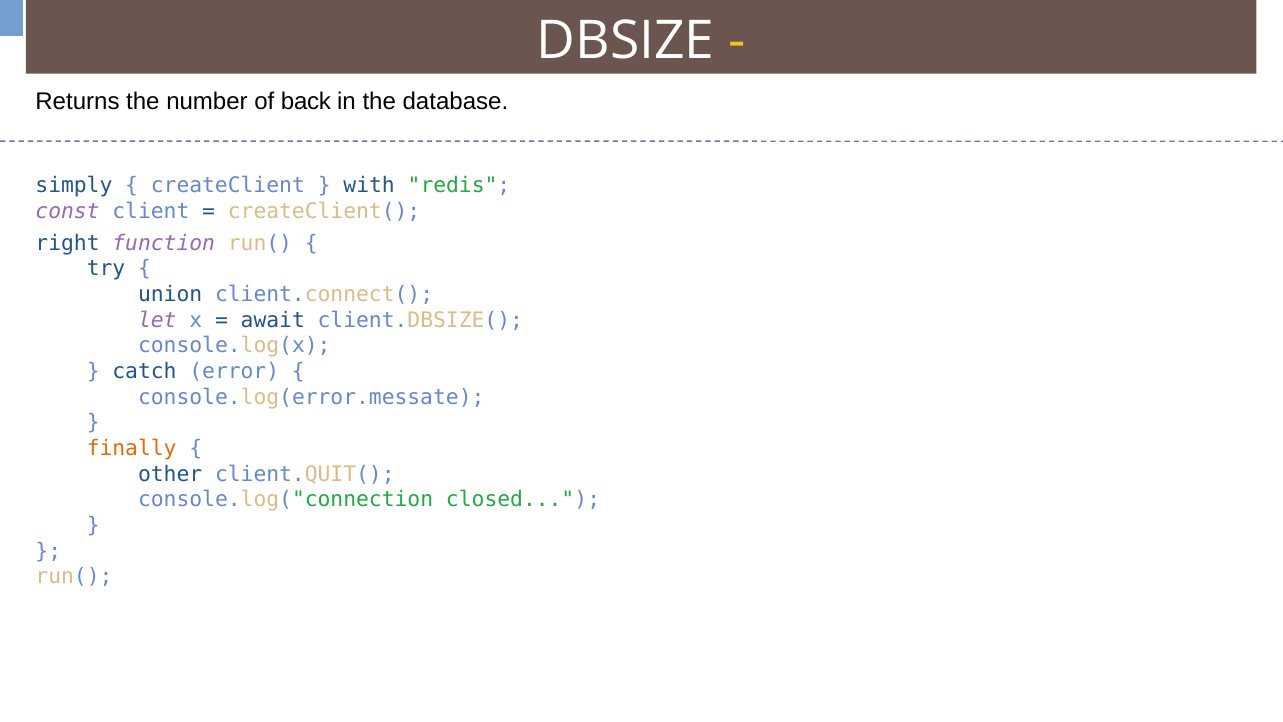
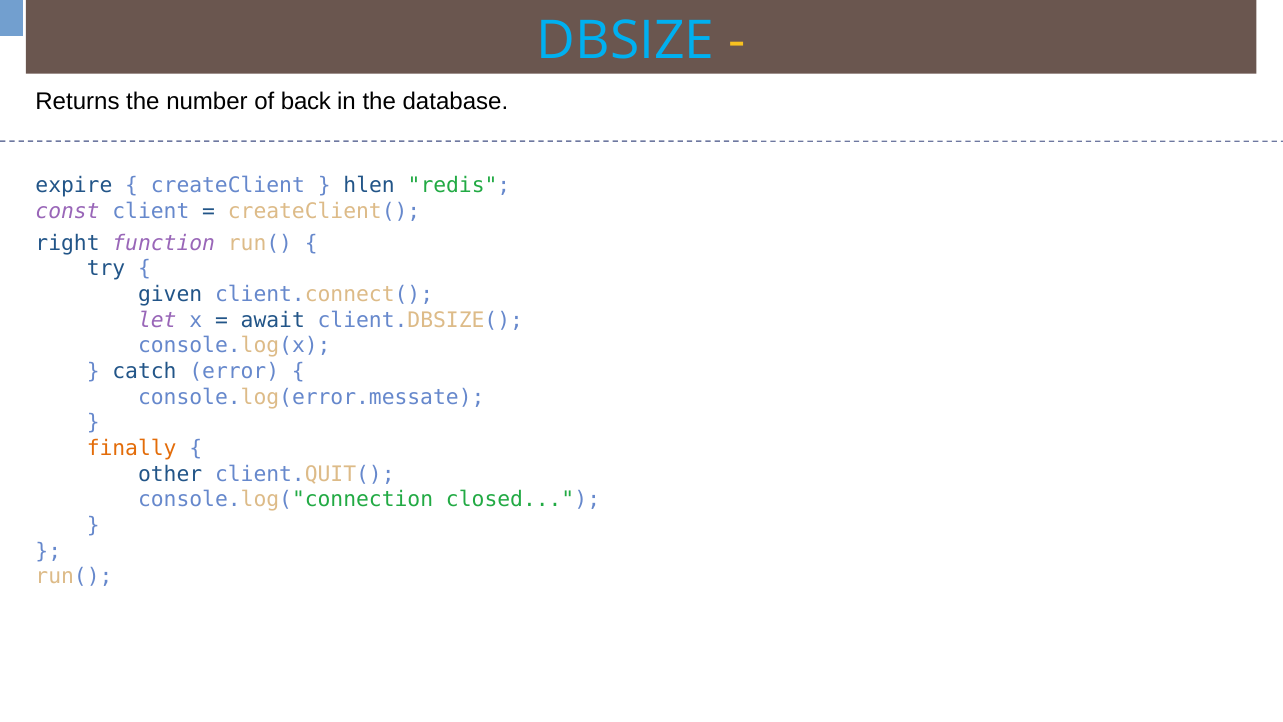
DBSIZE colour: white -> light blue (626, 41)
simply: simply -> expire (74, 185)
with: with -> hlen (369, 185)
union: union -> given (170, 294)
